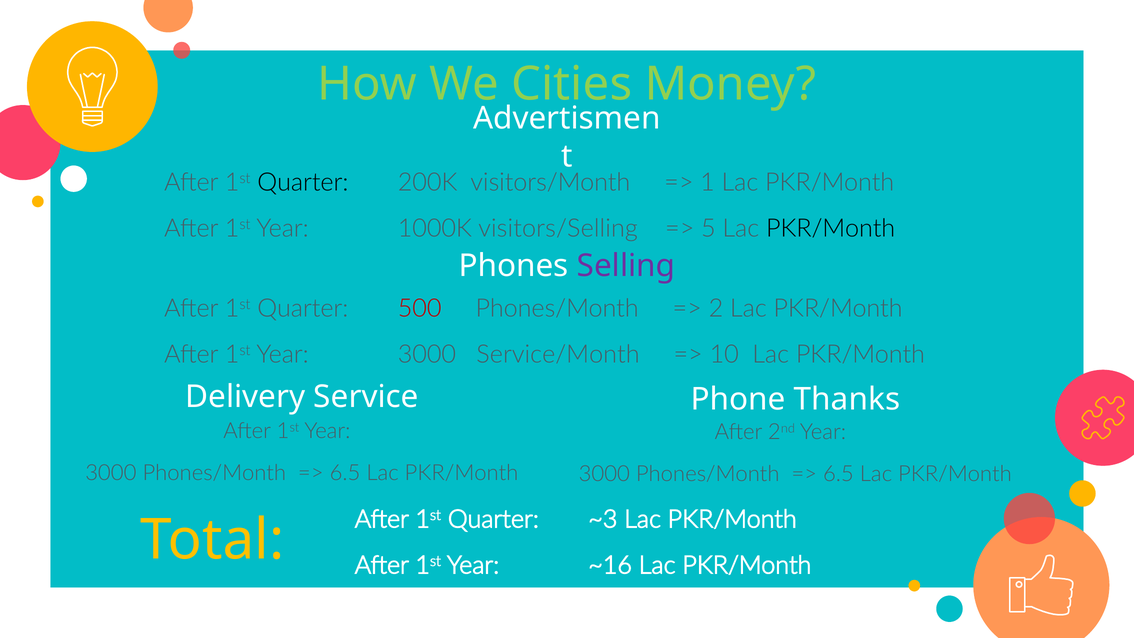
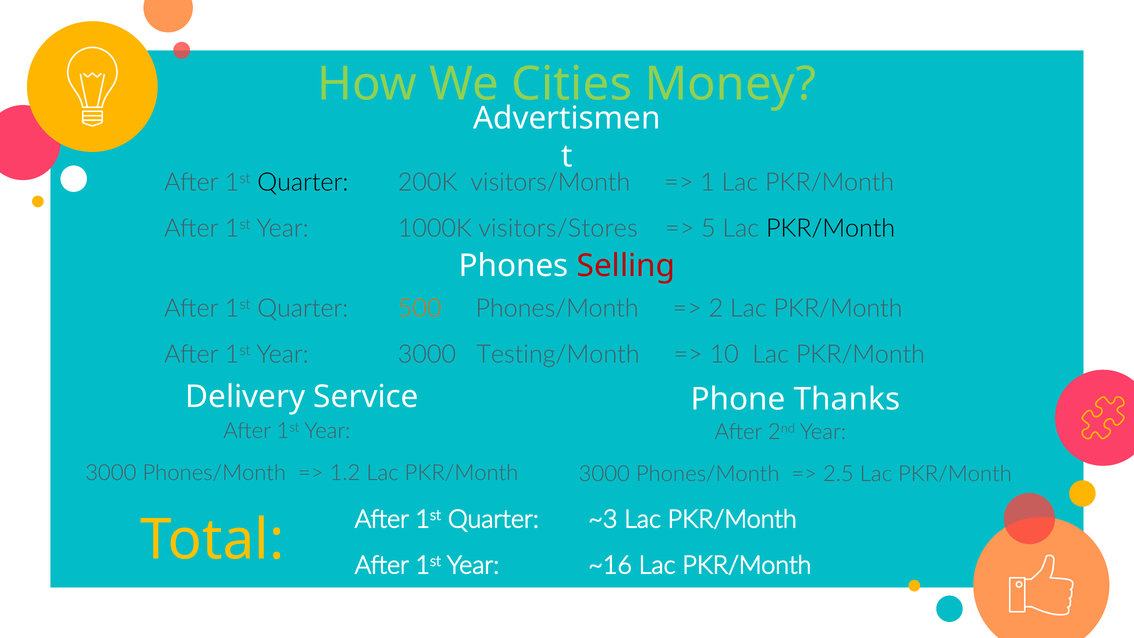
visitors/Selling: visitors/Selling -> visitors/Stores (558, 229)
Selling colour: purple -> red (626, 266)
500 colour: red -> orange (420, 308)
Service/Month: Service/Month -> Testing/Month (558, 354)
6.5: 6.5 -> 1.2 (345, 473)
6.5: 6.5 -> 2.5 (838, 474)
